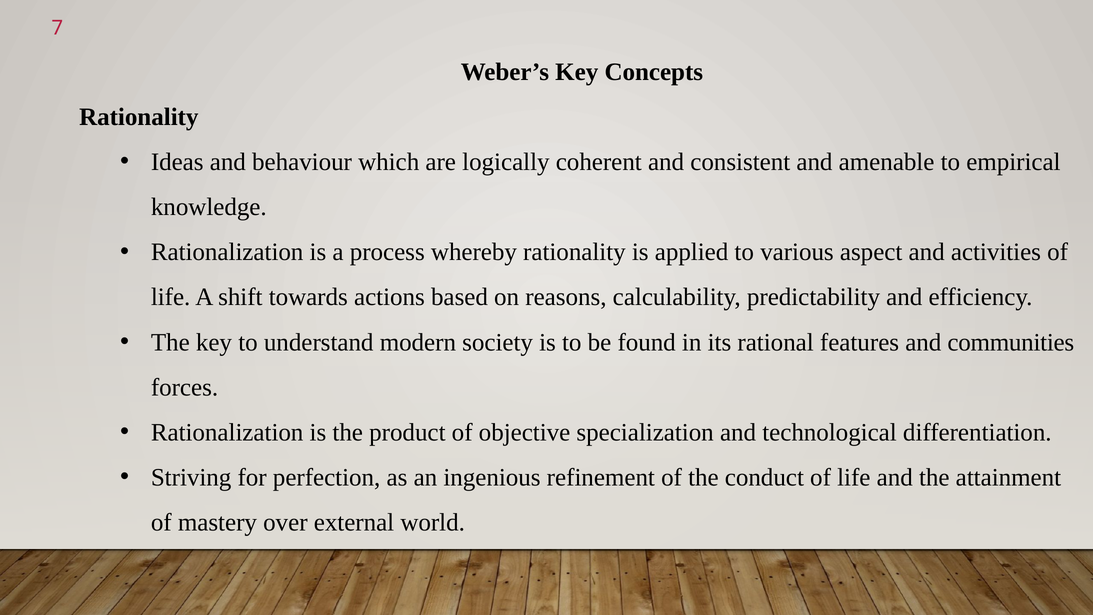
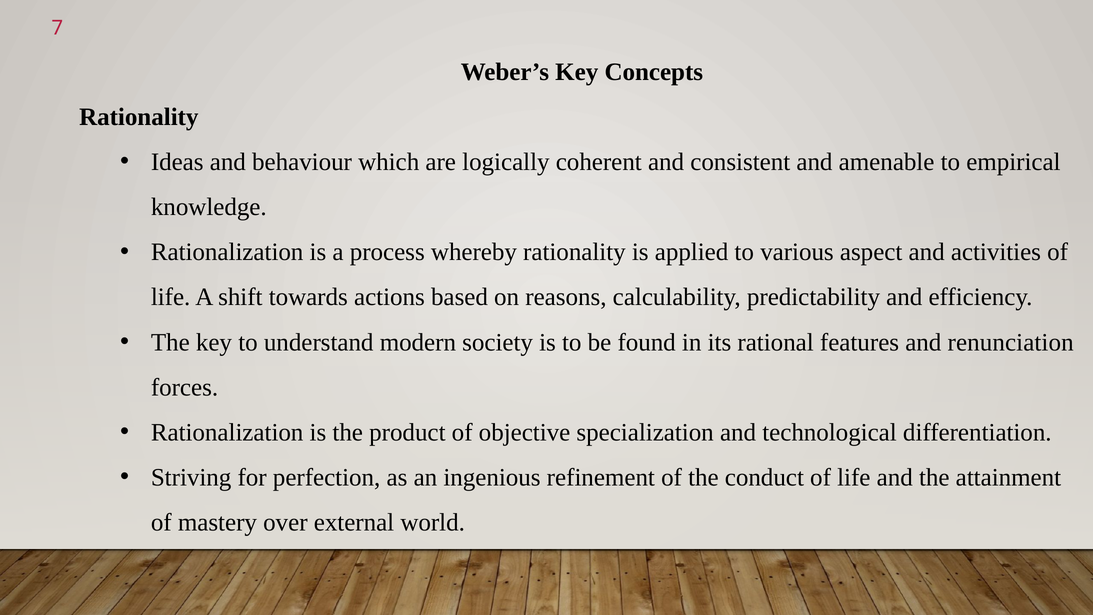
communities: communities -> renunciation (1011, 342)
